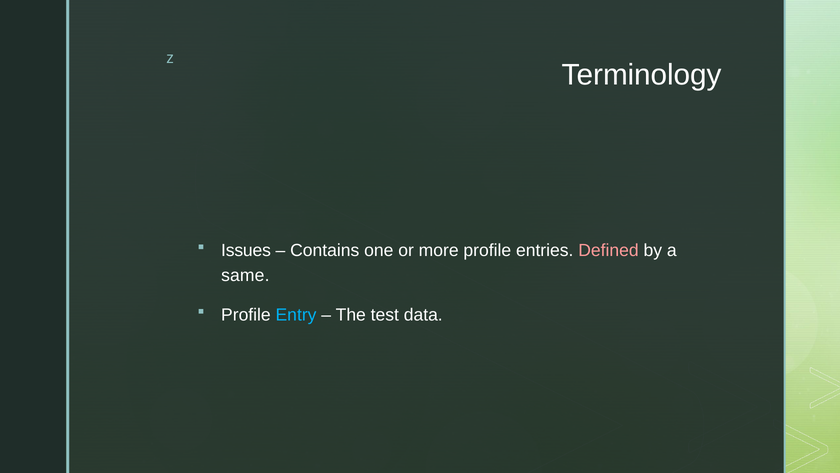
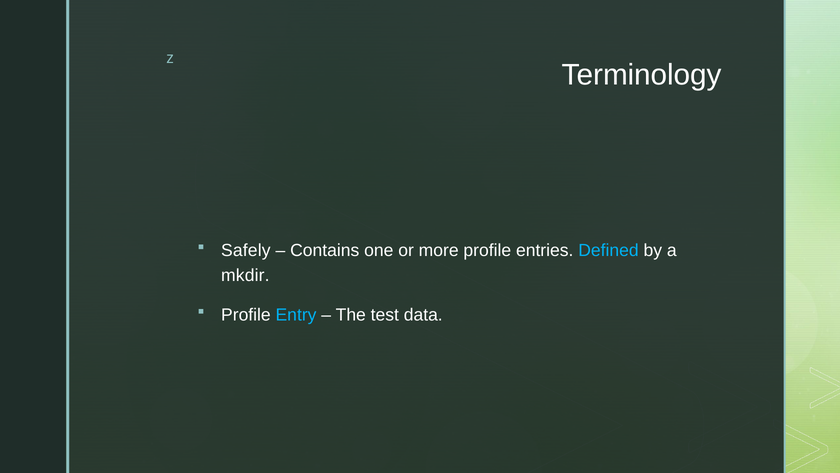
Issues: Issues -> Safely (246, 250)
Defined colour: pink -> light blue (608, 250)
same: same -> mkdir (245, 275)
